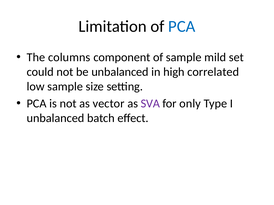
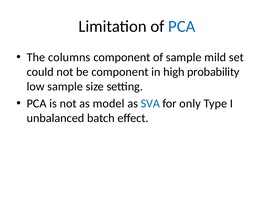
be unbalanced: unbalanced -> component (120, 72)
correlated: correlated -> probability (213, 72)
vector: vector -> model (109, 104)
SVA colour: purple -> blue (150, 104)
